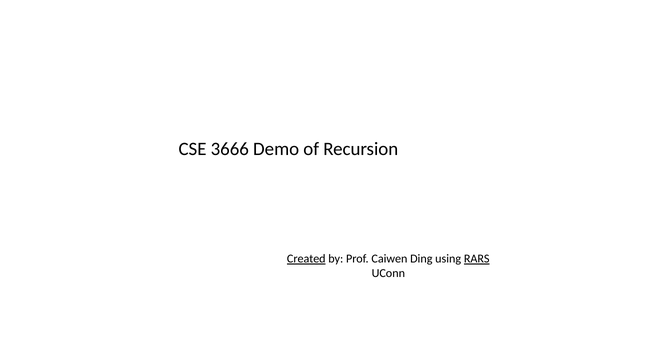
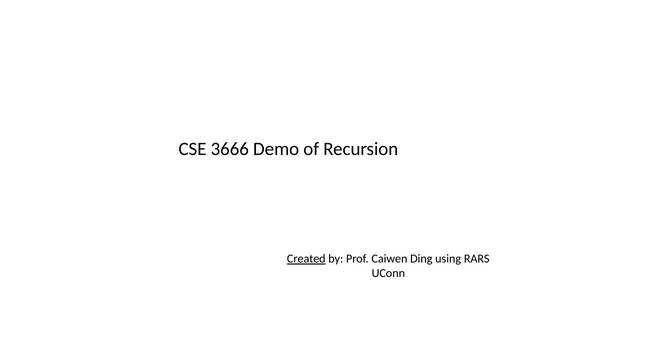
RARS underline: present -> none (477, 259)
